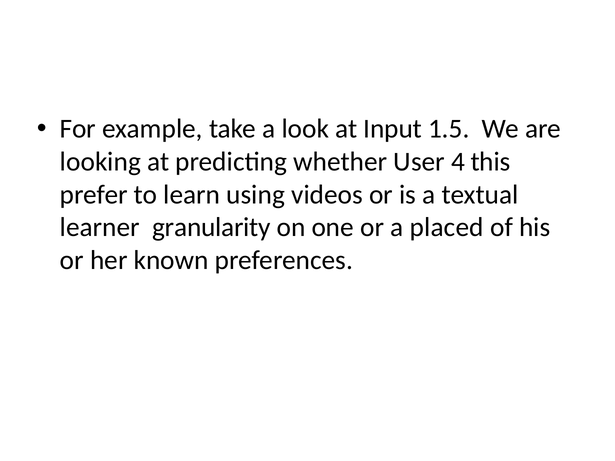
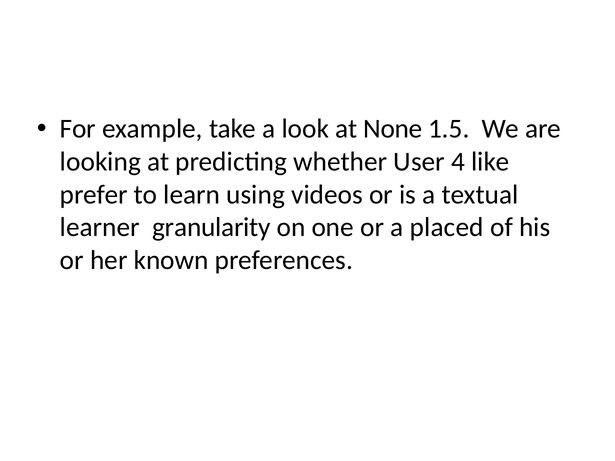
Input: Input -> None (393, 129)
this: this -> like (490, 162)
